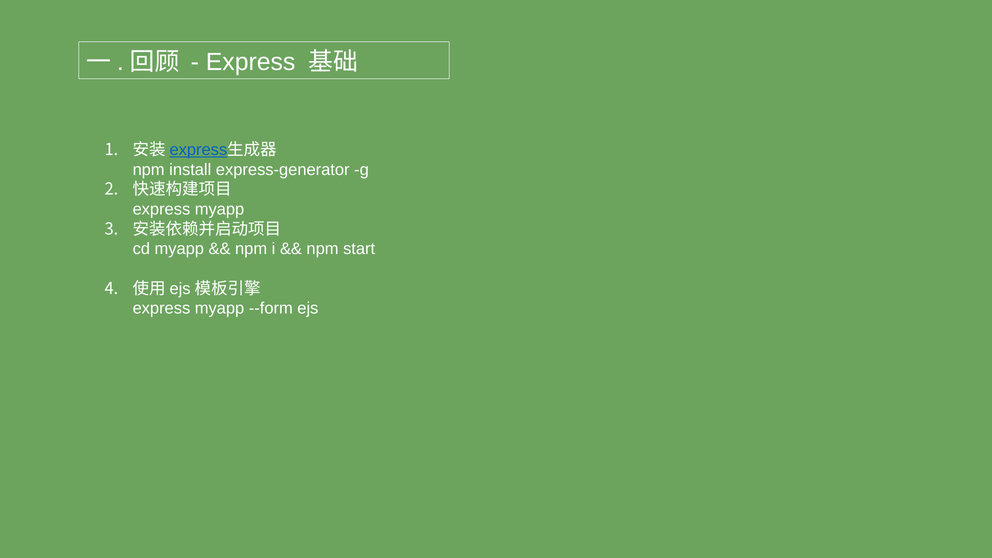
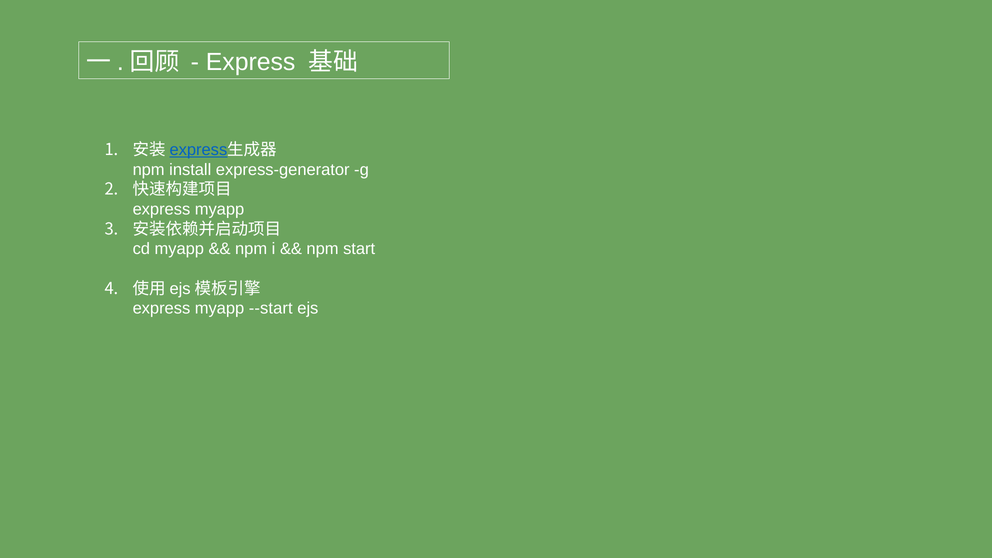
--form: --form -> --start (271, 308)
